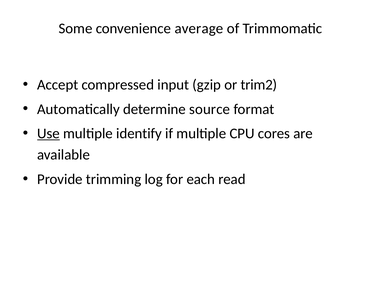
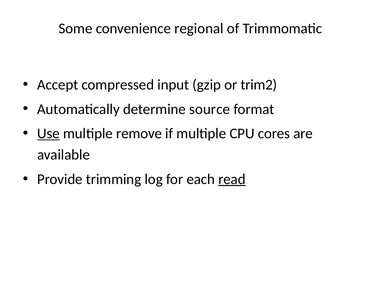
average: average -> regional (199, 29)
identify: identify -> remove (139, 133)
read underline: none -> present (232, 179)
